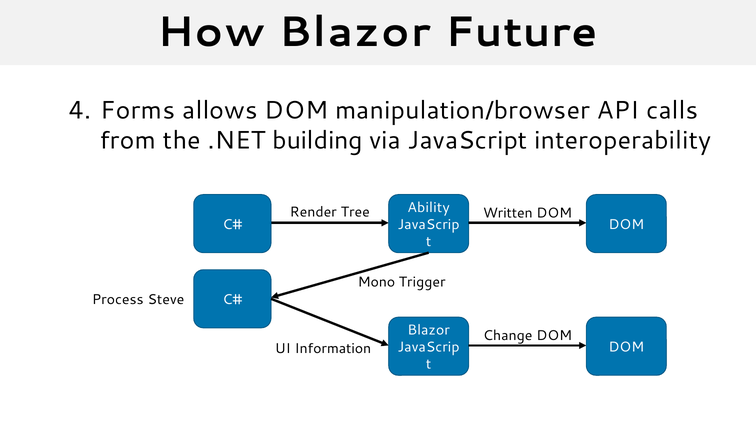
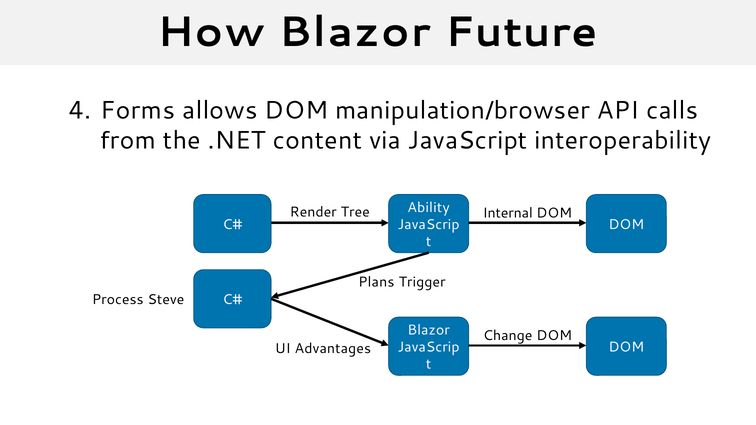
building: building -> content (317, 141)
Written: Written -> Internal (508, 213)
Mono: Mono -> Plans (376, 282)
Information: Information -> Advantages (333, 349)
